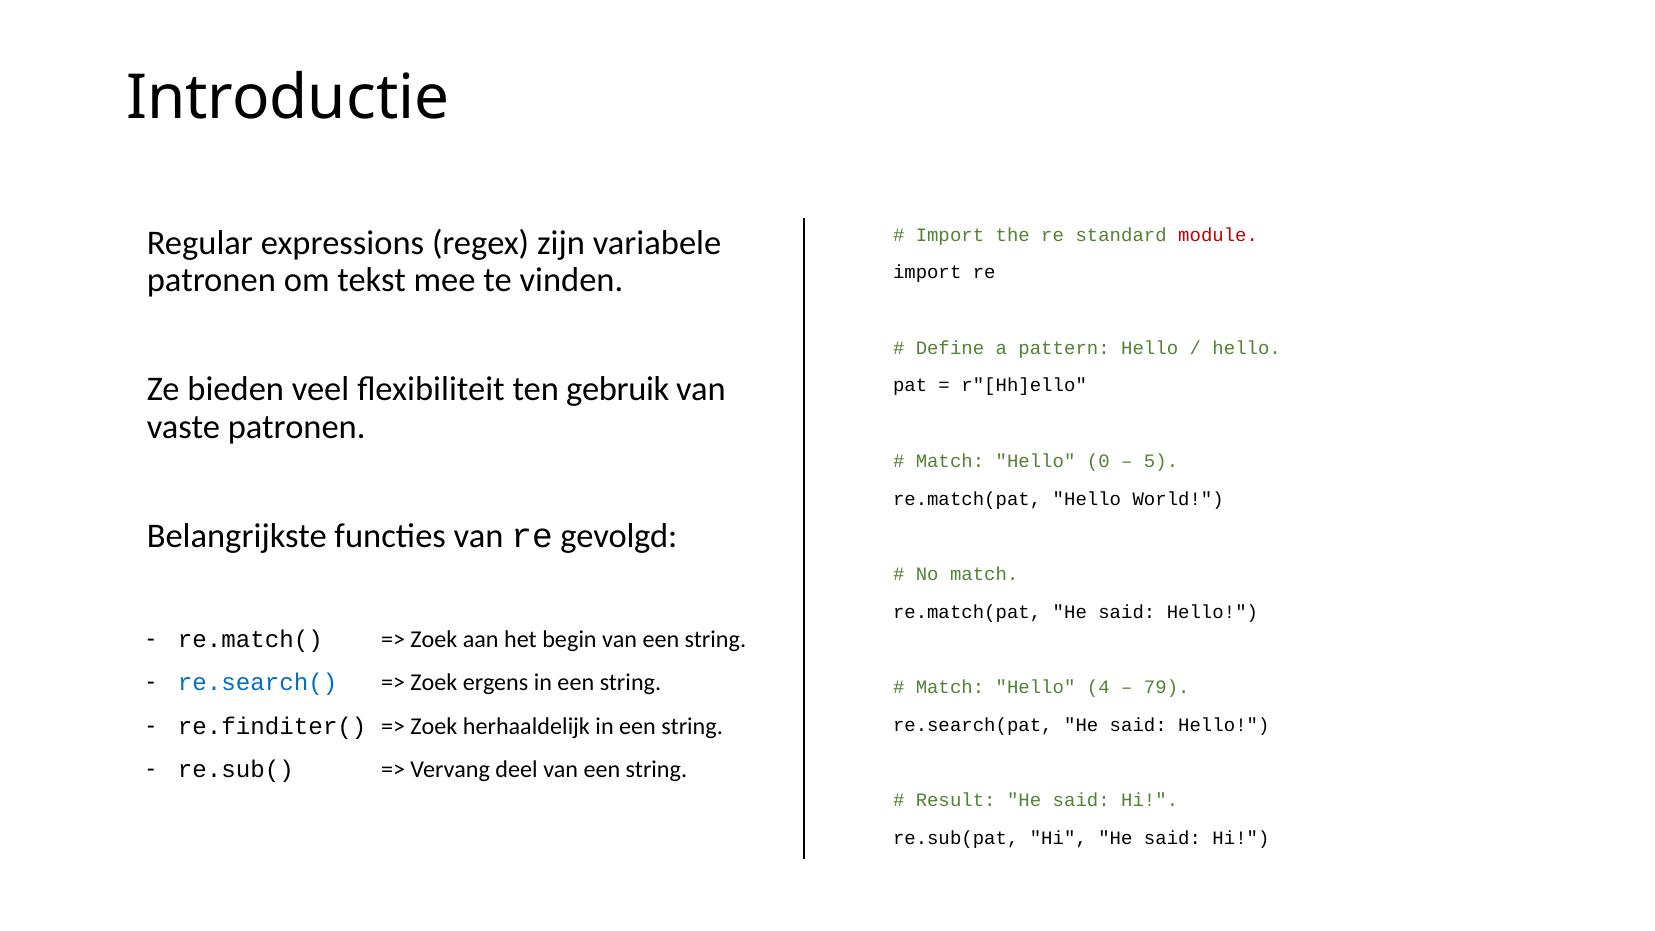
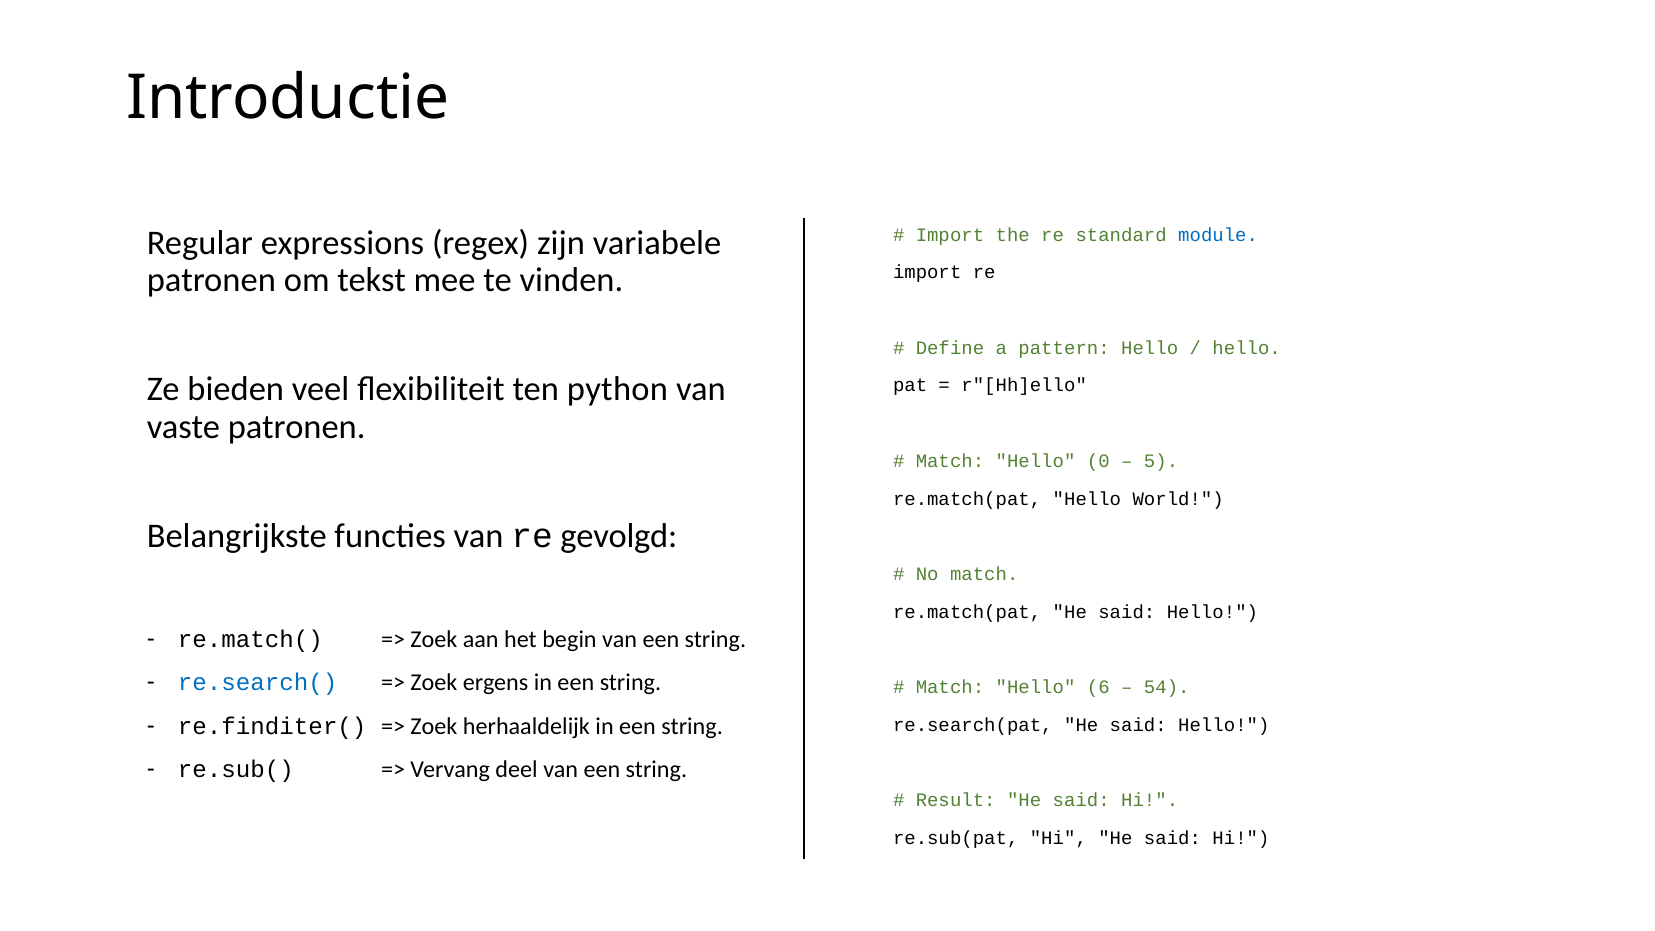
module colour: red -> blue (1218, 235)
gebruik: gebruik -> python (617, 389)
4: 4 -> 6 (1098, 687)
79: 79 -> 54 (1167, 687)
